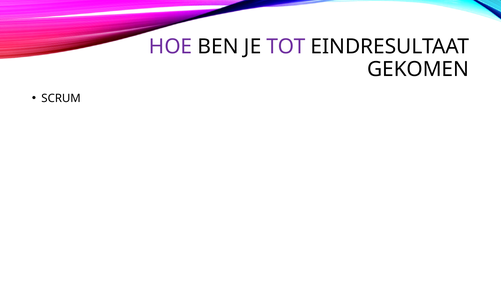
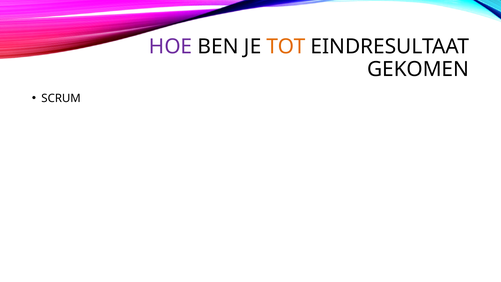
TOT colour: purple -> orange (286, 47)
